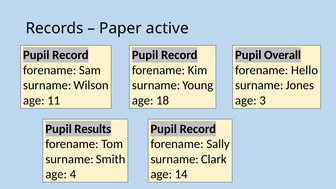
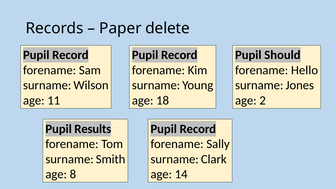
active: active -> delete (168, 28)
Overall: Overall -> Should (282, 55)
3: 3 -> 2 (263, 100)
4: 4 -> 8 (73, 174)
